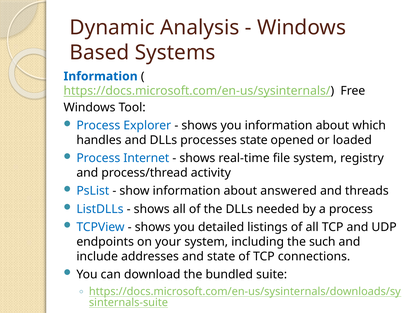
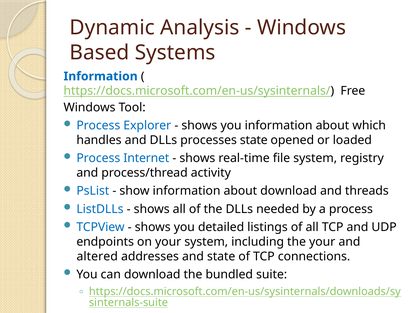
about answered: answered -> download (289, 191)
the such: such -> your (322, 242)
include: include -> altered (97, 256)
